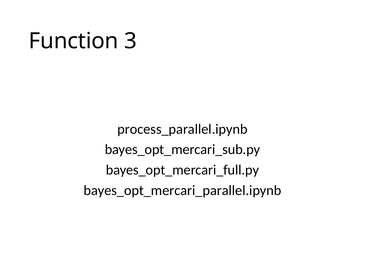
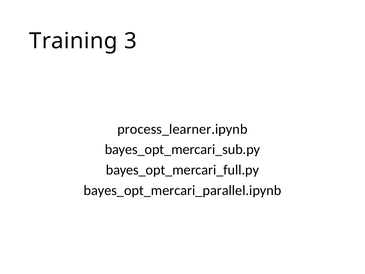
Function: Function -> Training (73, 41)
process_parallel.ipynb: process_parallel.ipynb -> process_learner.ipynb (182, 129)
